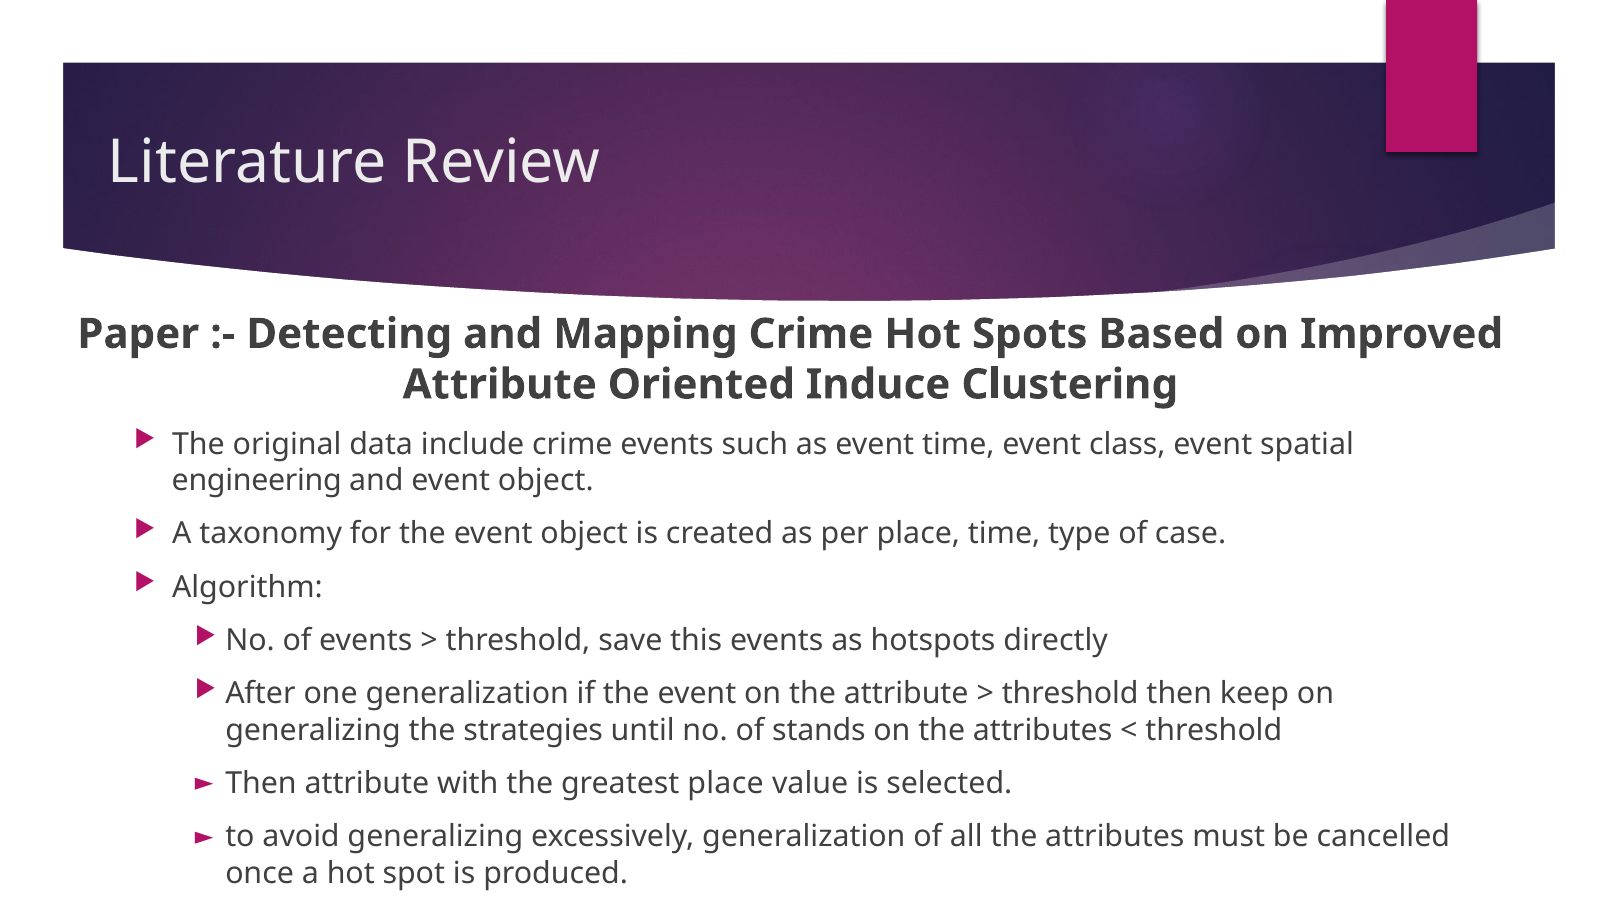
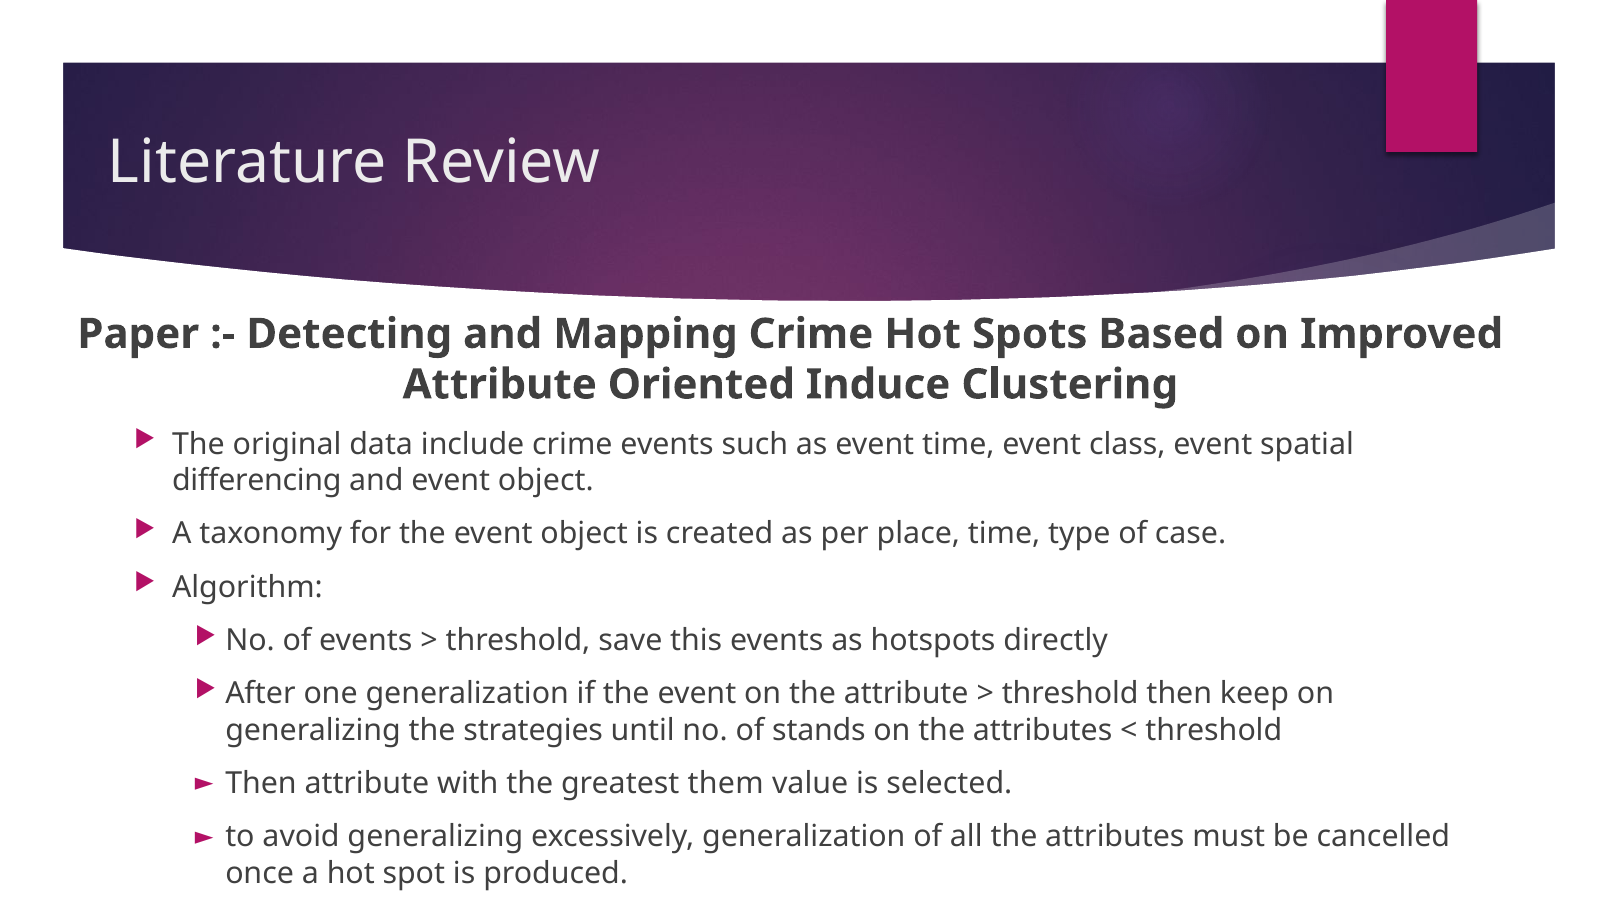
engineering: engineering -> differencing (257, 480)
greatest place: place -> them (726, 783)
